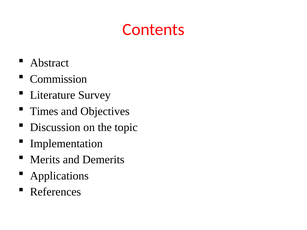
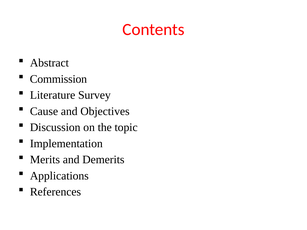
Times: Times -> Cause (44, 111)
